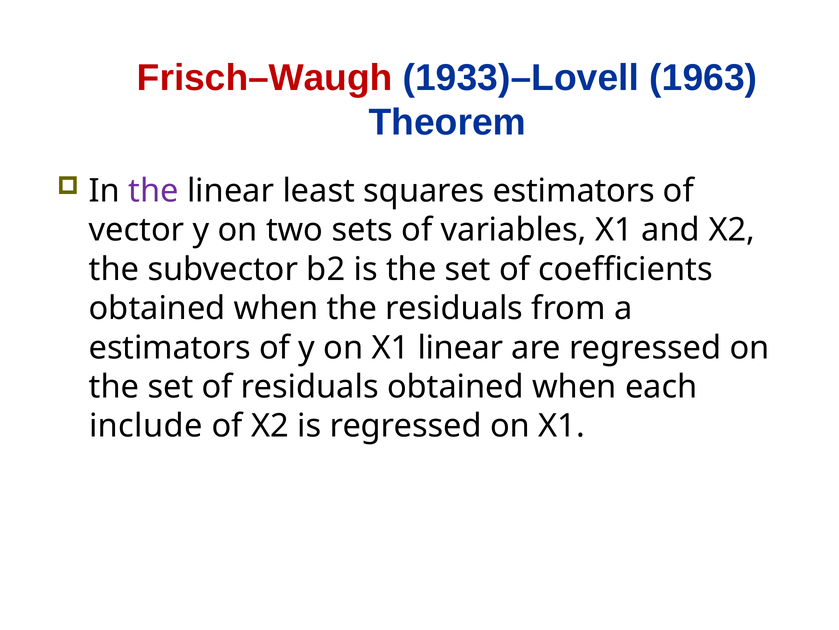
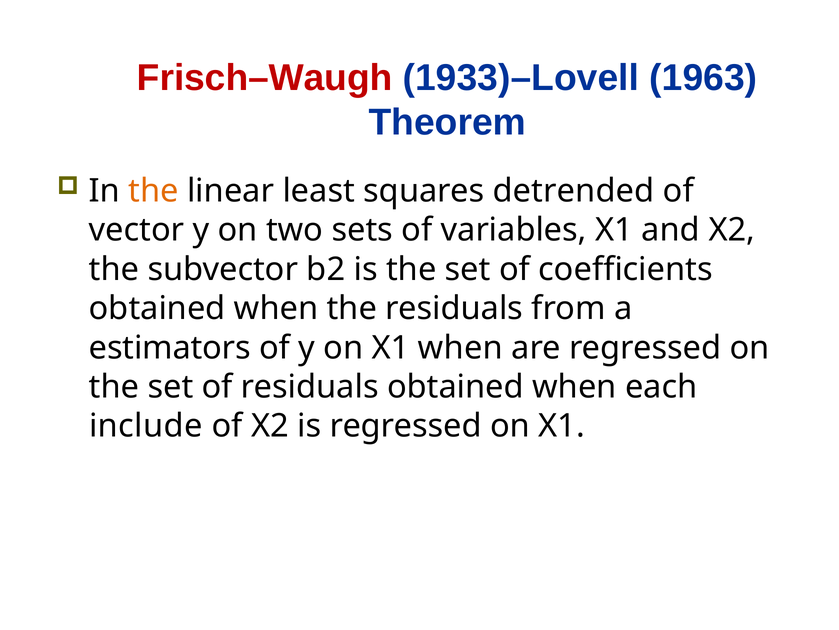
the colour: purple -> orange (154, 191)
squares estimators: estimators -> detrended (574, 191)
X1 linear: linear -> when (460, 347)
